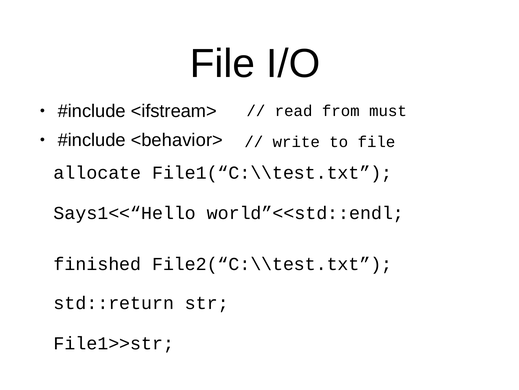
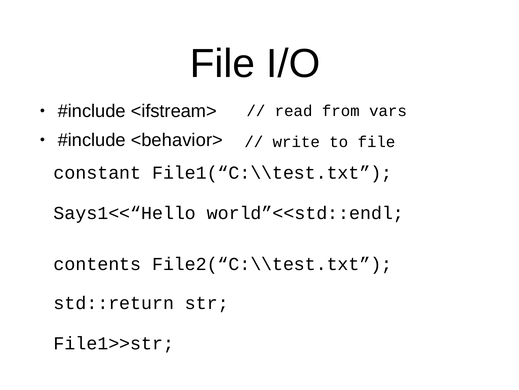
must: must -> vars (388, 111)
allocate: allocate -> constant (97, 172)
finished: finished -> contents (97, 264)
